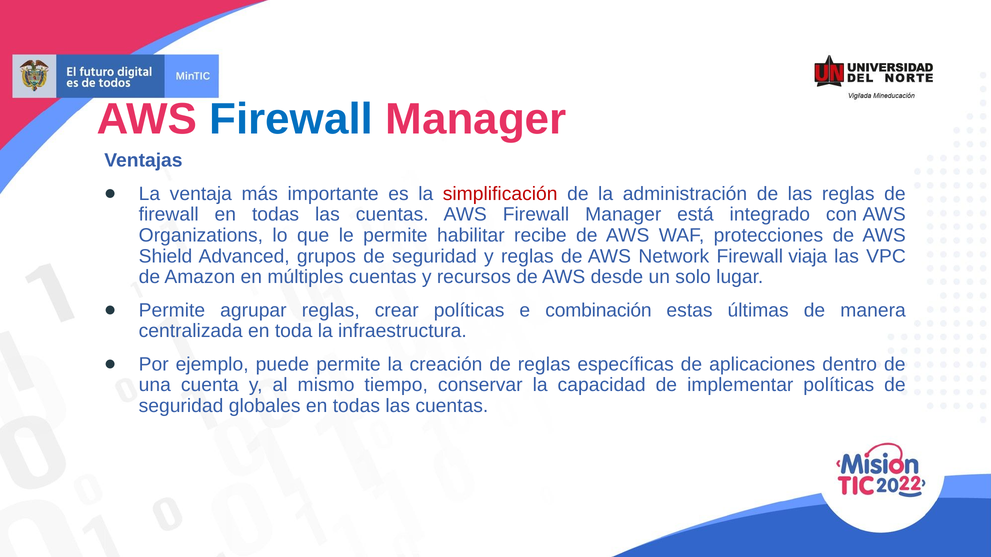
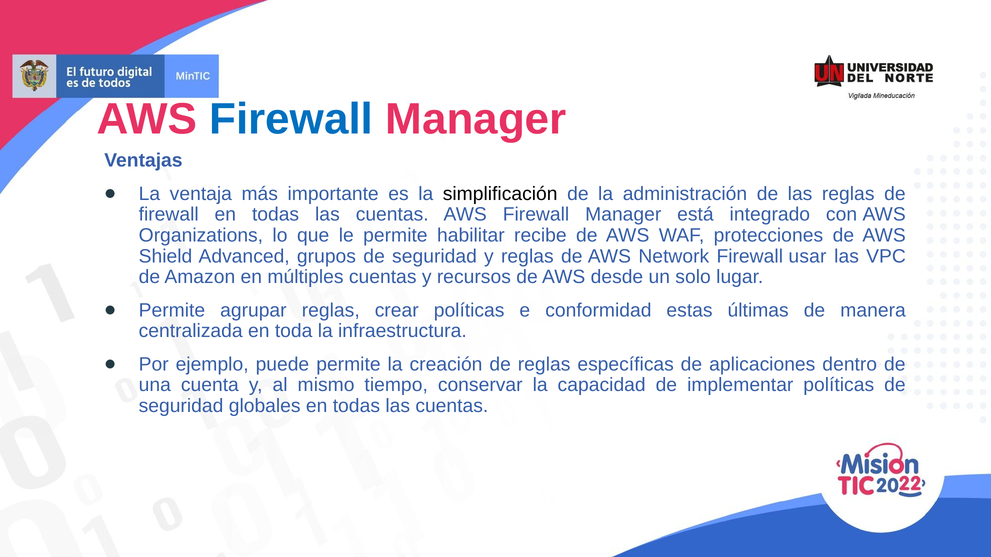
simplificación colour: red -> black (500, 194)
viaja: viaja -> usar (808, 256)
combinación: combinación -> conformidad (598, 310)
